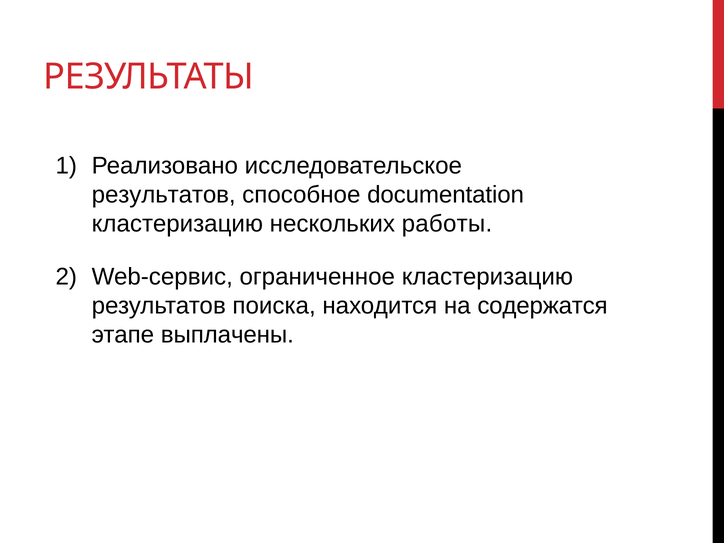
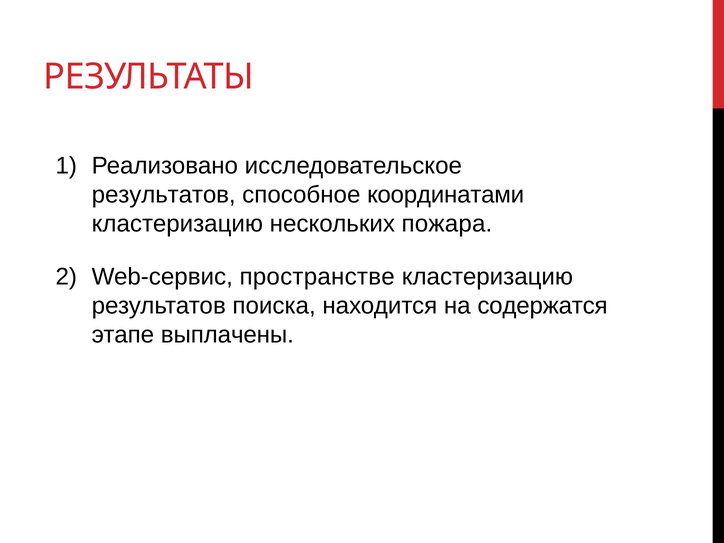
documentation: documentation -> координатами (446, 195)
работы: работы -> пожара (447, 224)
ограниченное: ограниченное -> пространстве (317, 277)
